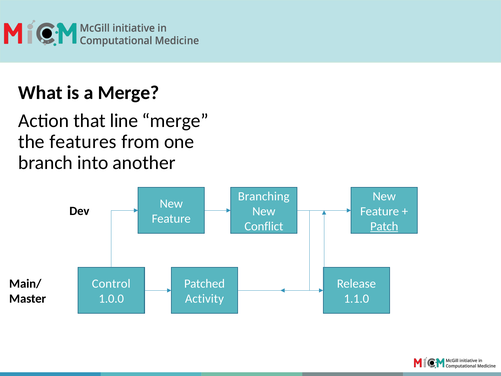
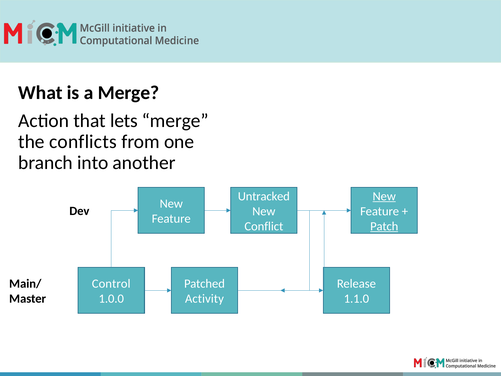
line: line -> lets (124, 121)
features: features -> conflicts (83, 142)
Branching: Branching -> Untracked (264, 196)
New underline: none -> present (384, 196)
